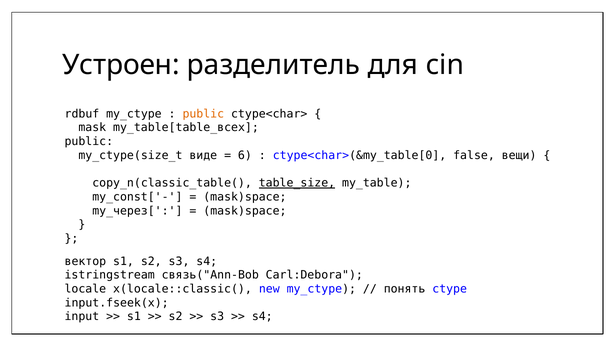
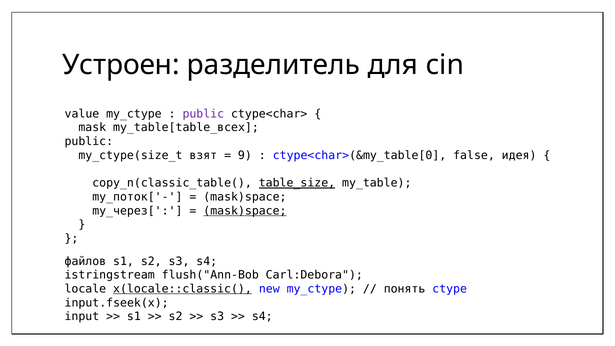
rdbuf: rdbuf -> value (82, 114)
public colour: orange -> purple (203, 114)
виде: виде -> взят (203, 155)
6: 6 -> 9 (245, 155)
вещи: вещи -> идея (519, 155)
my_сonst['-: my_сonst['- -> my_поток['- (137, 197)
mask)space underline: none -> present (245, 211)
вектор: вектор -> файлов (85, 261)
связь("Ann-Bob: связь("Ann-Bob -> flush("Ann-Bob (210, 275)
x(locale::classic( underline: none -> present (182, 289)
